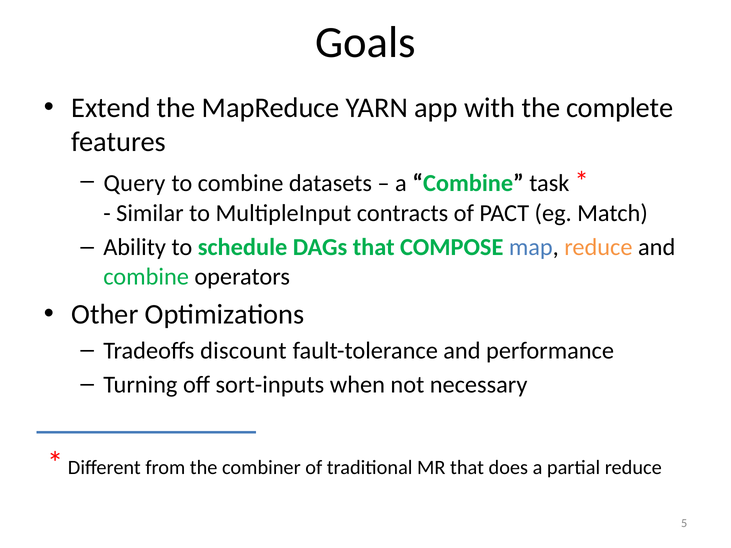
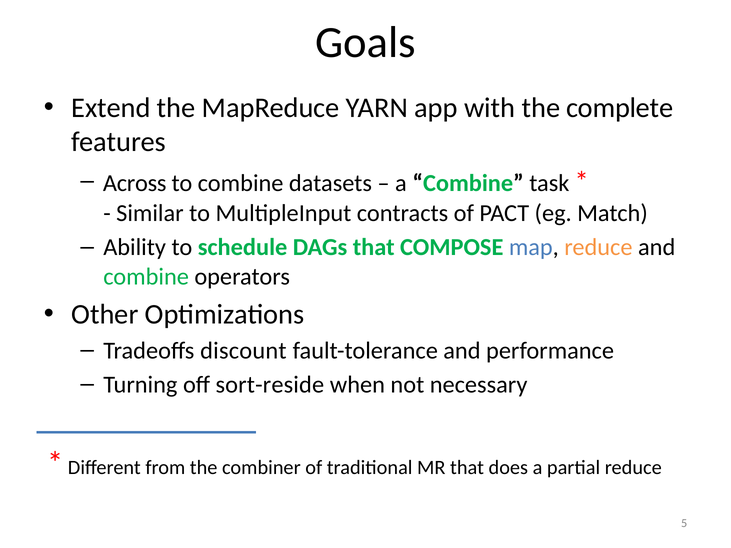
Query: Query -> Across (135, 183)
sort-inputs: sort-inputs -> sort-reside (270, 385)
